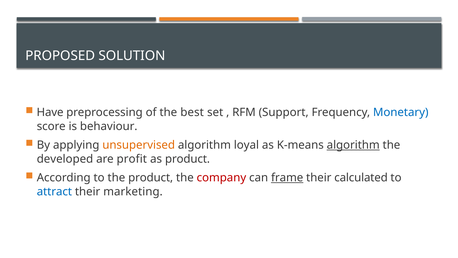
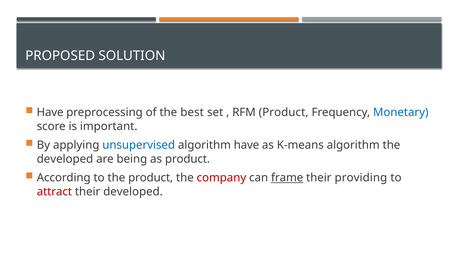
RFM Support: Support -> Product (284, 112)
behaviour: behaviour -> important (109, 126)
unsupervised colour: orange -> blue (139, 145)
algorithm loyal: loyal -> have (246, 145)
algorithm underline: present -> none (353, 145)
profit: profit -> being (132, 159)
calculated: calculated -> providing (361, 178)
attract colour: blue -> red (54, 191)
their marketing: marketing -> developed (133, 191)
